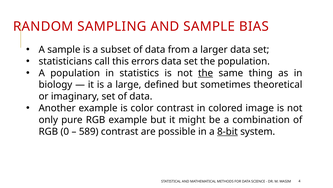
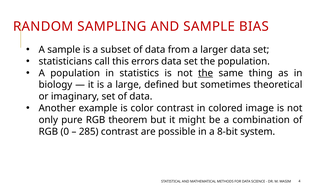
RGB example: example -> theorem (128, 119)
589: 589 -> 285 (89, 131)
8-bit underline: present -> none (227, 131)
